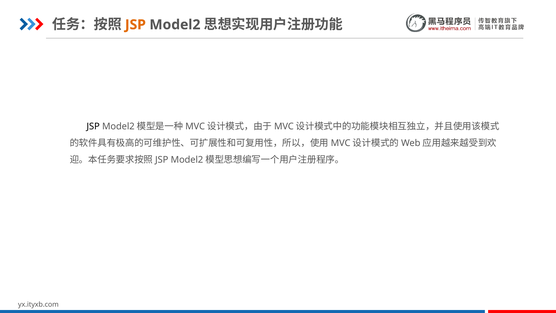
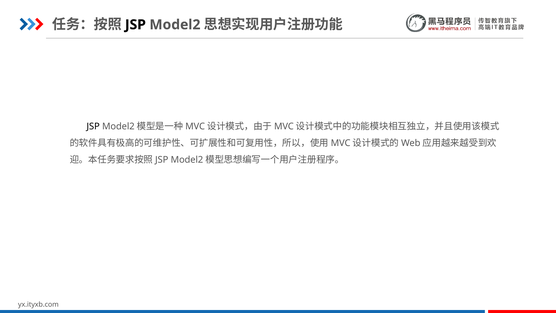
JSP colour: orange -> black (135, 25)
